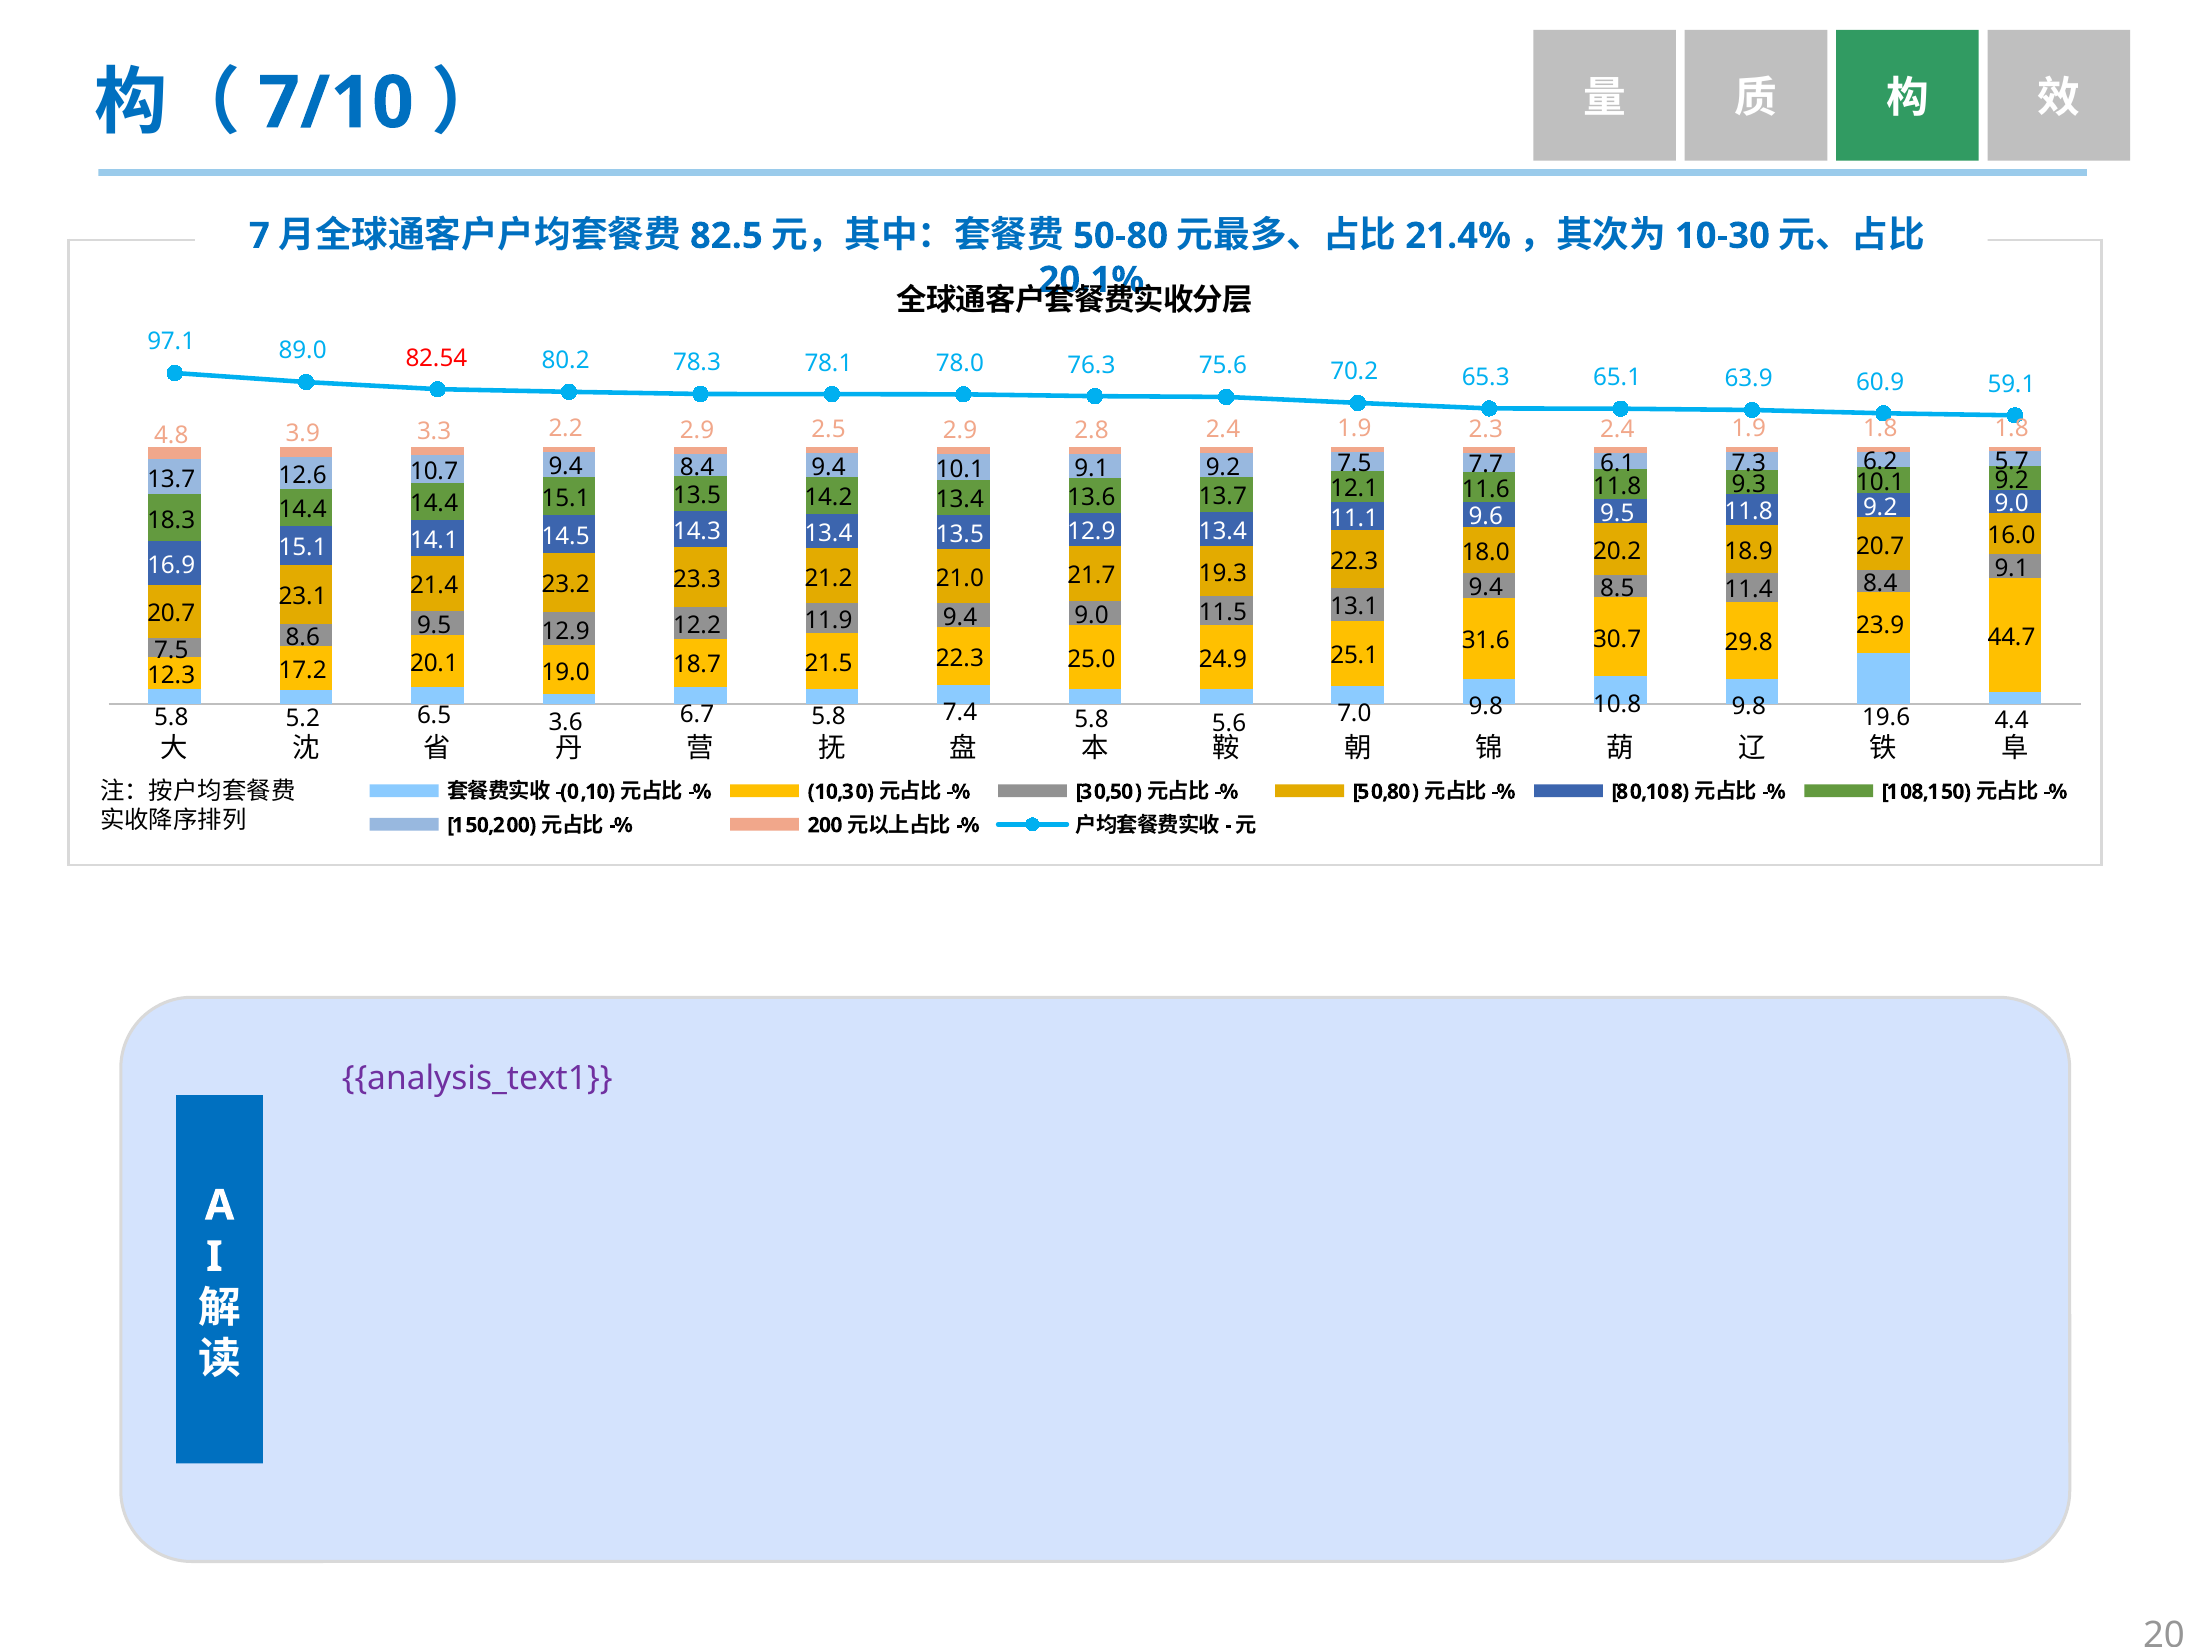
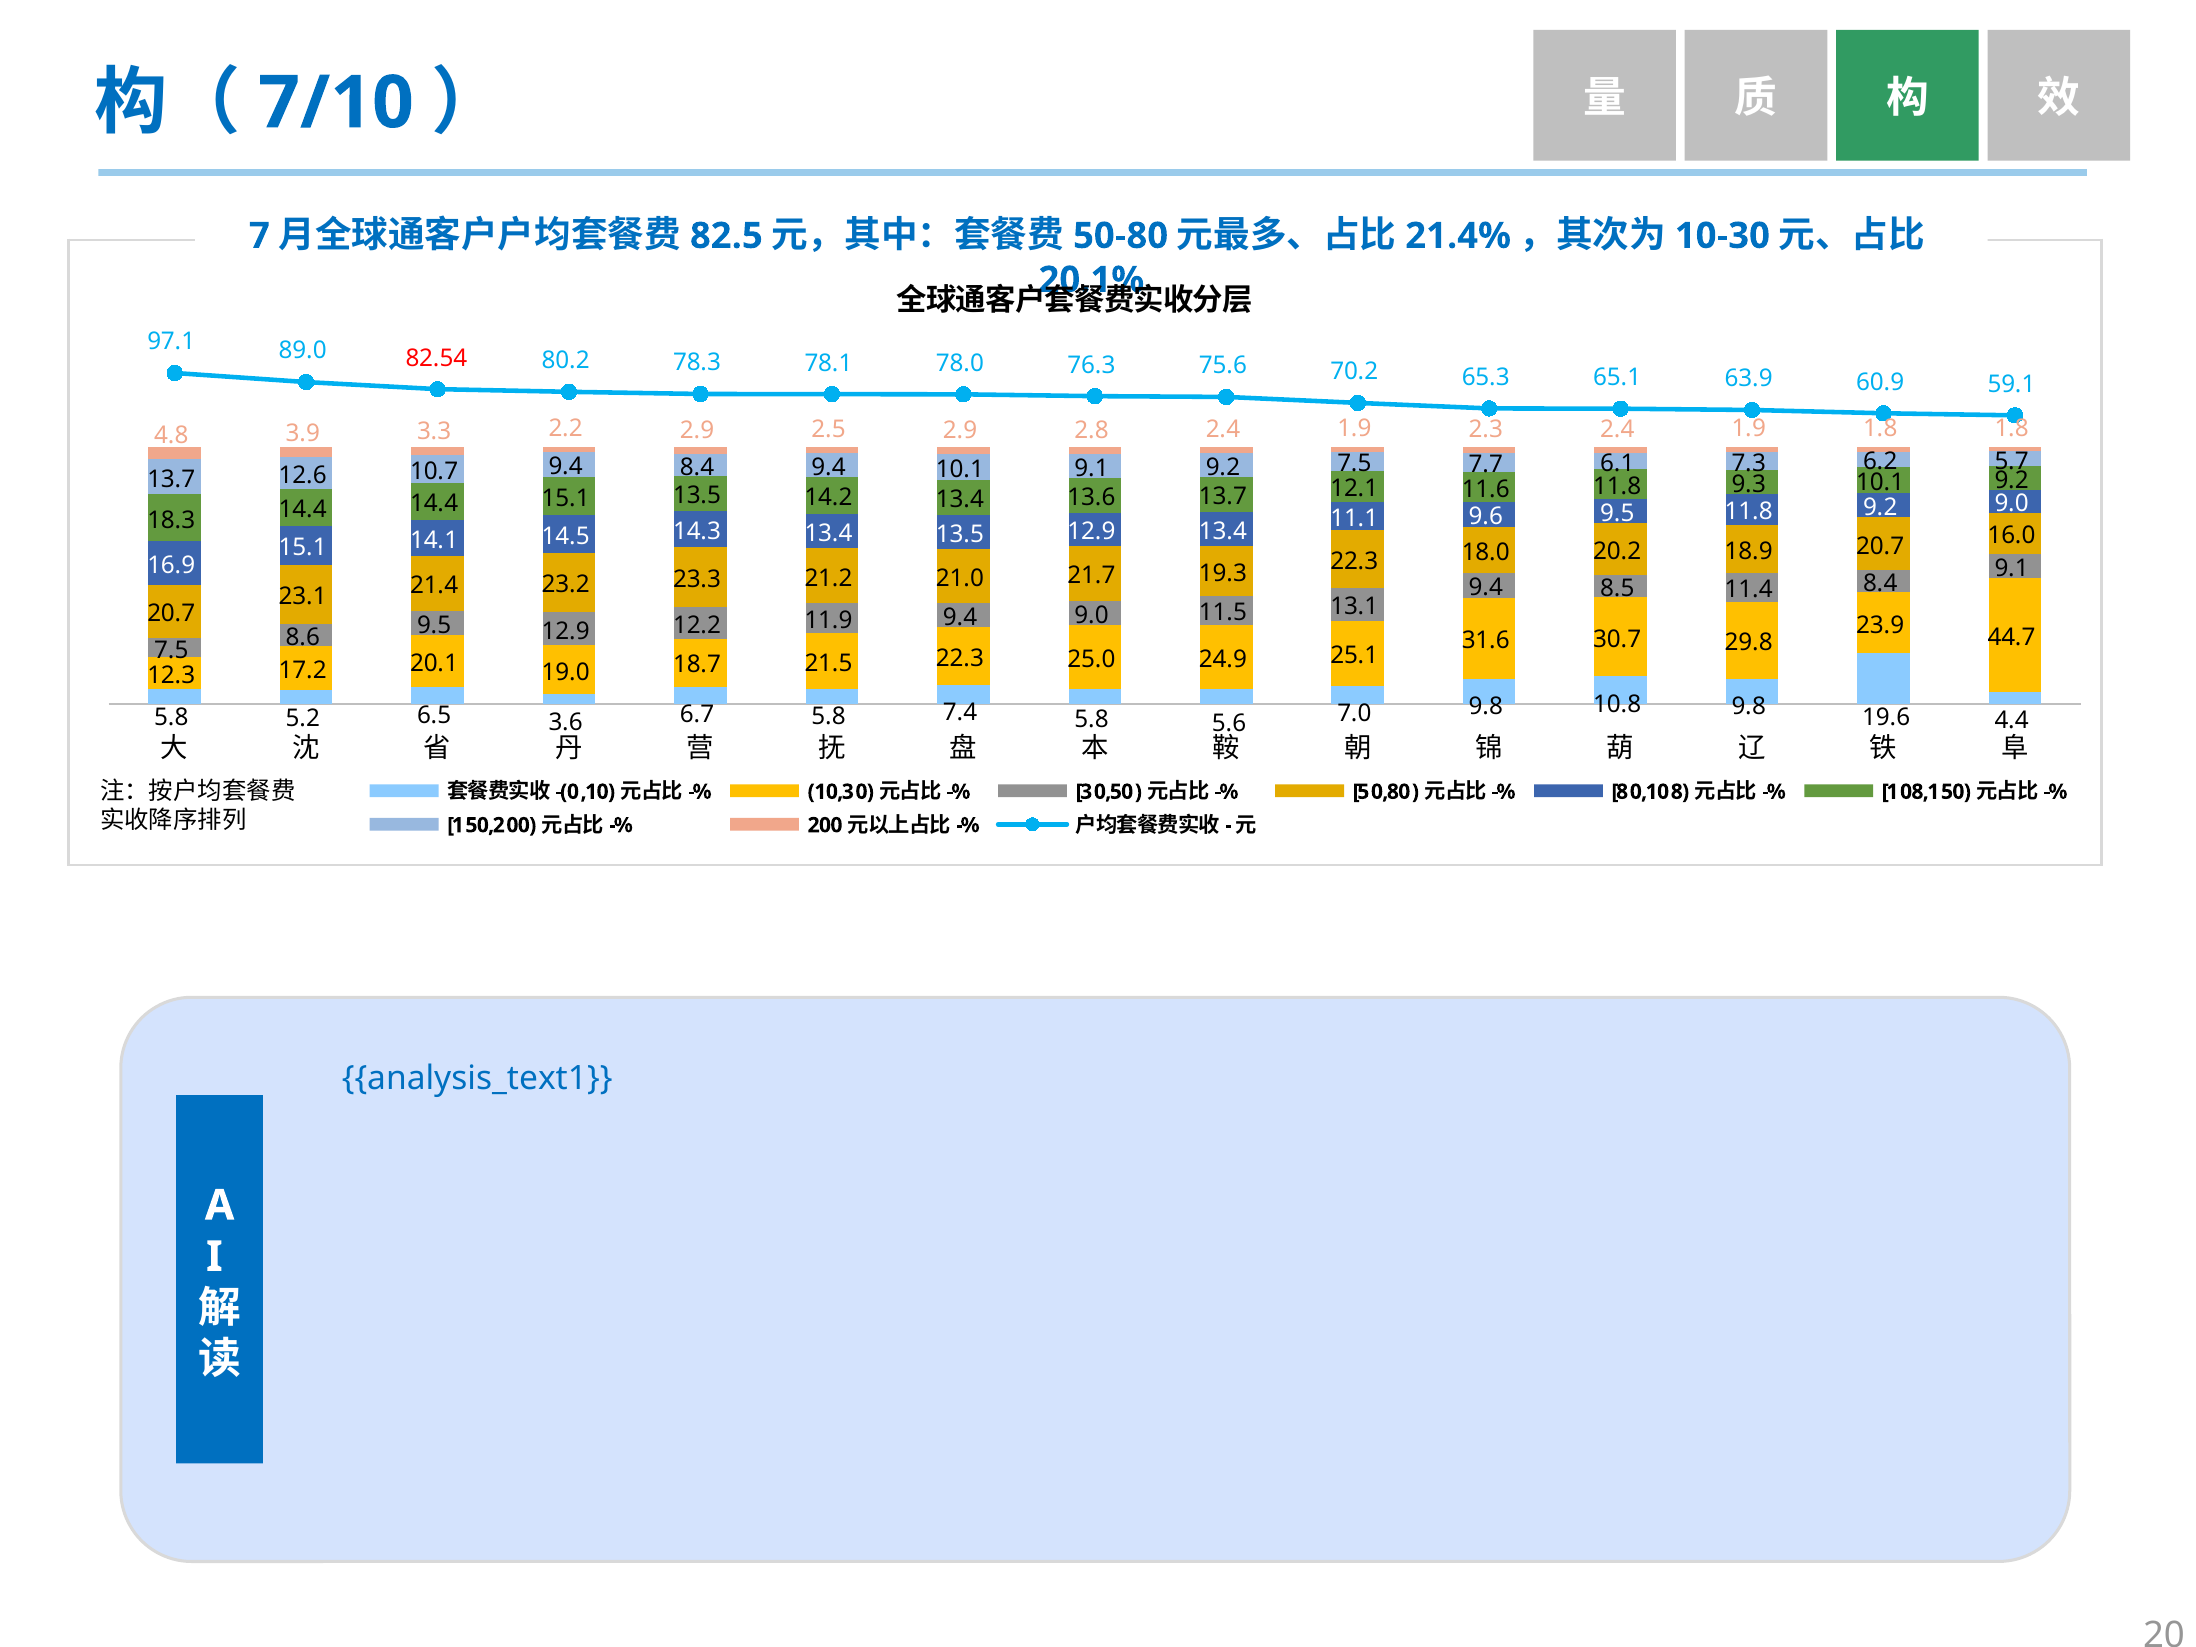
analysis_text1 colour: purple -> blue (477, 1079)
